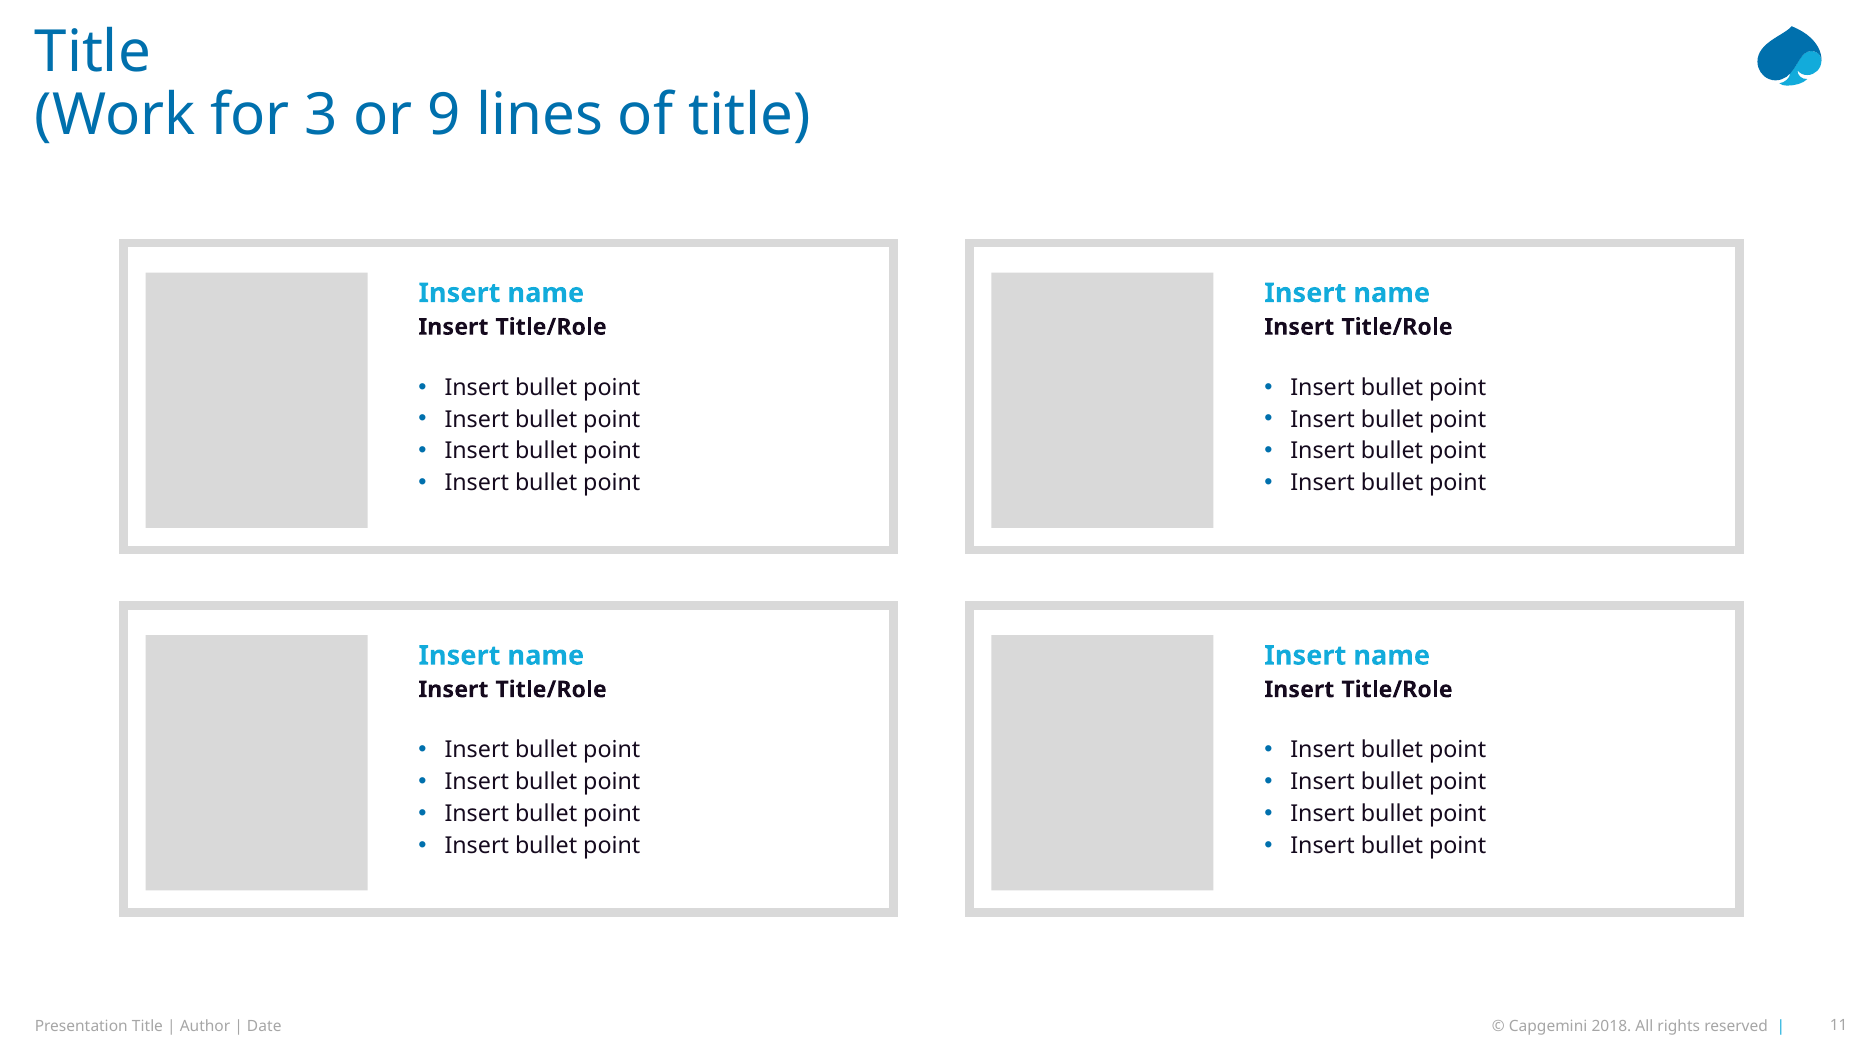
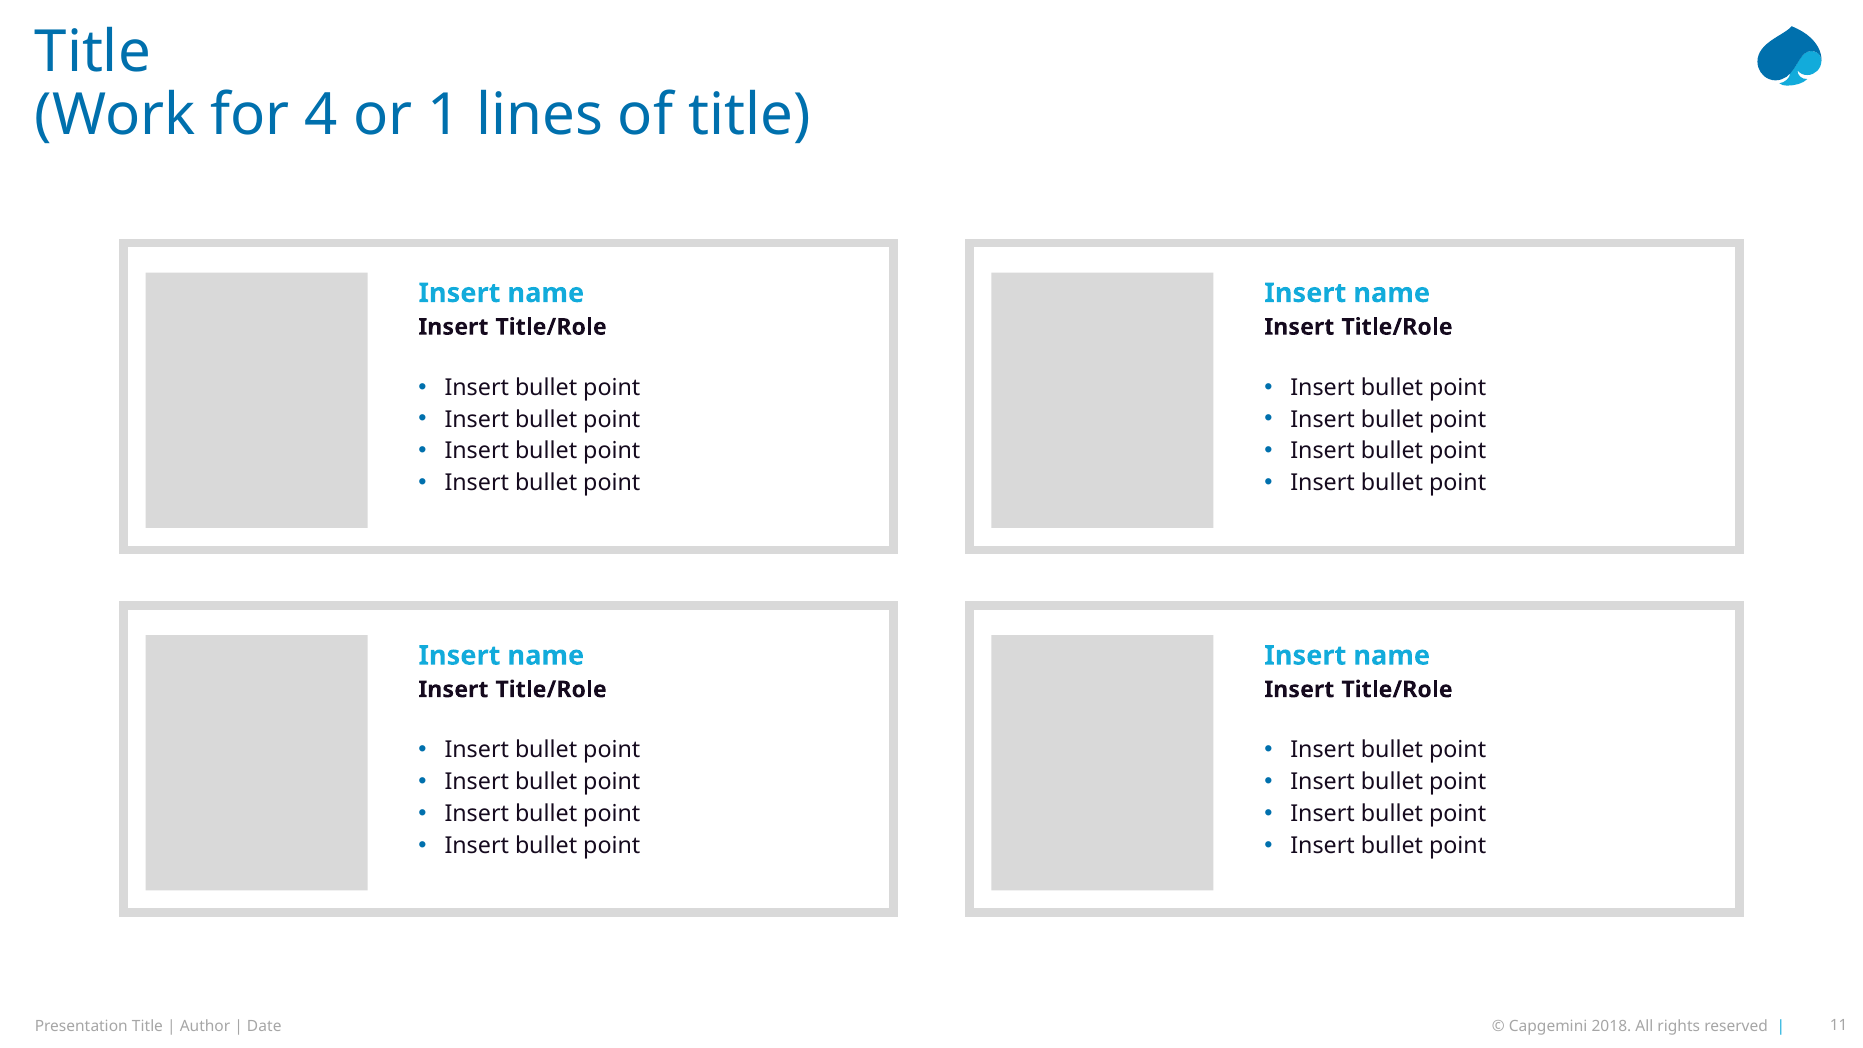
3: 3 -> 4 (322, 115)
9: 9 -> 1 (444, 115)
